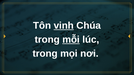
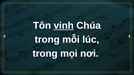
mỗi underline: present -> none (71, 40)
